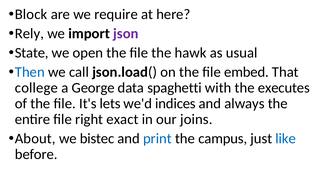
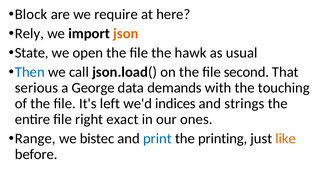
json colour: purple -> orange (126, 34)
embed: embed -> second (246, 72)
college: college -> serious (36, 88)
spaghetti: spaghetti -> demands (174, 88)
executes: executes -> touching (284, 88)
lets: lets -> left (110, 104)
always: always -> strings (244, 104)
joins: joins -> ones (196, 120)
About: About -> Range (35, 139)
campus: campus -> printing (223, 139)
like colour: blue -> orange (286, 139)
